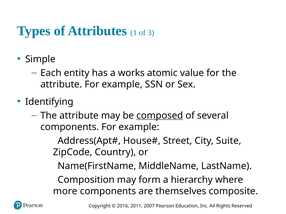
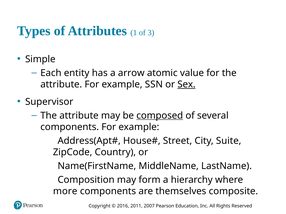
works: works -> arrow (131, 73)
Sex underline: none -> present (186, 85)
Identifying: Identifying -> Supervisor (49, 102)
